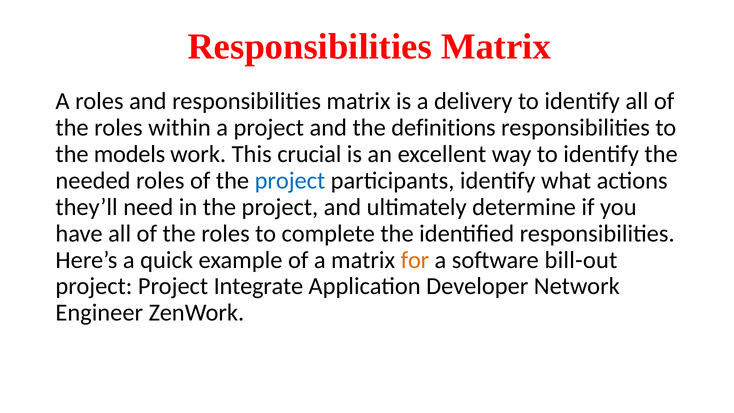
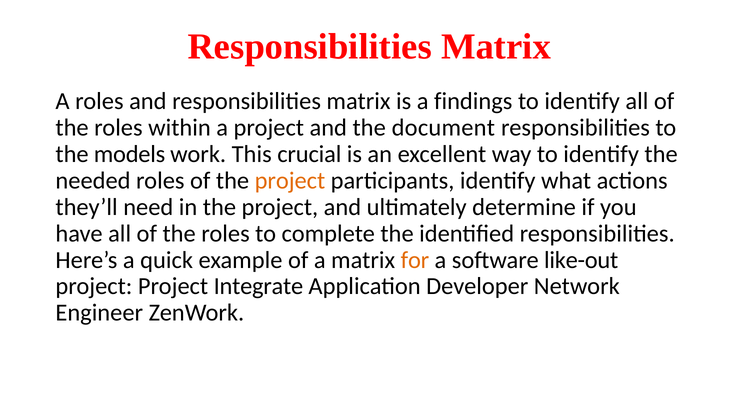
delivery: delivery -> findings (473, 101)
definitions: definitions -> document (443, 128)
project colour: blue -> orange (290, 181)
bill-out: bill-out -> like-out (581, 260)
